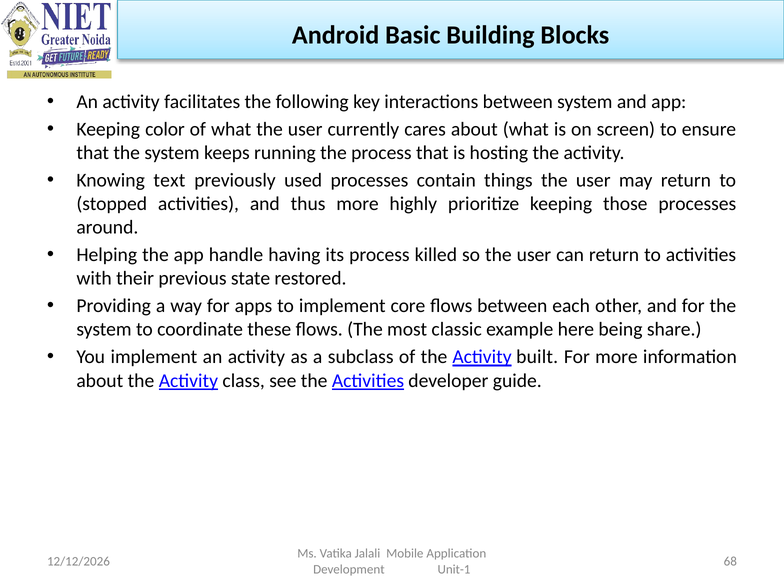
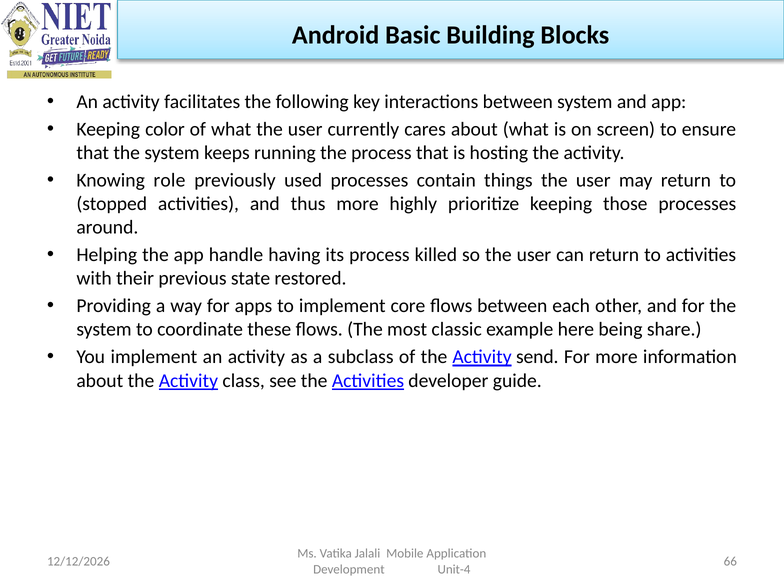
text: text -> role (169, 180)
built: built -> send (537, 357)
68: 68 -> 66 (730, 561)
Unit-1: Unit-1 -> Unit-4 (454, 569)
